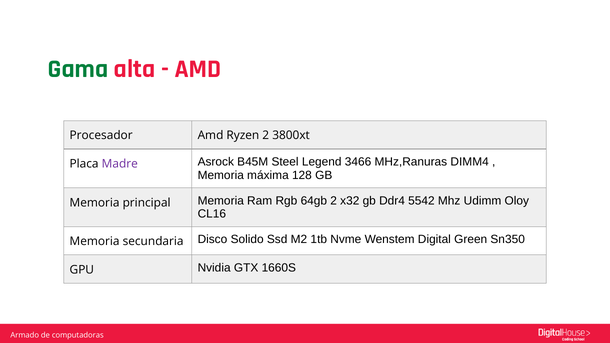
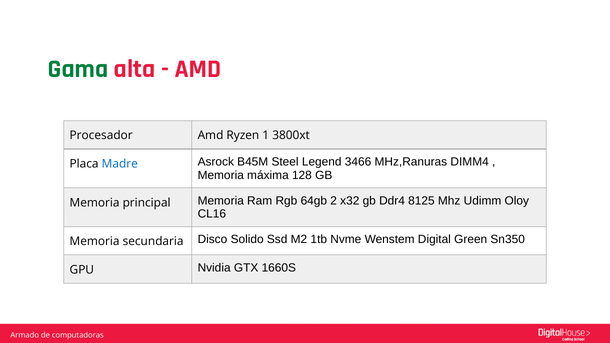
Ryzen 2: 2 -> 1 (266, 136)
Madre colour: purple -> blue (120, 164)
5542: 5542 -> 8125 (421, 201)
